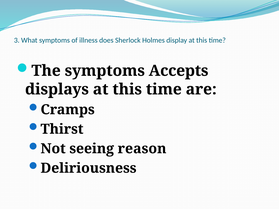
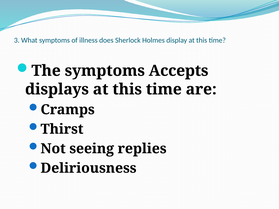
reason: reason -> replies (142, 149)
